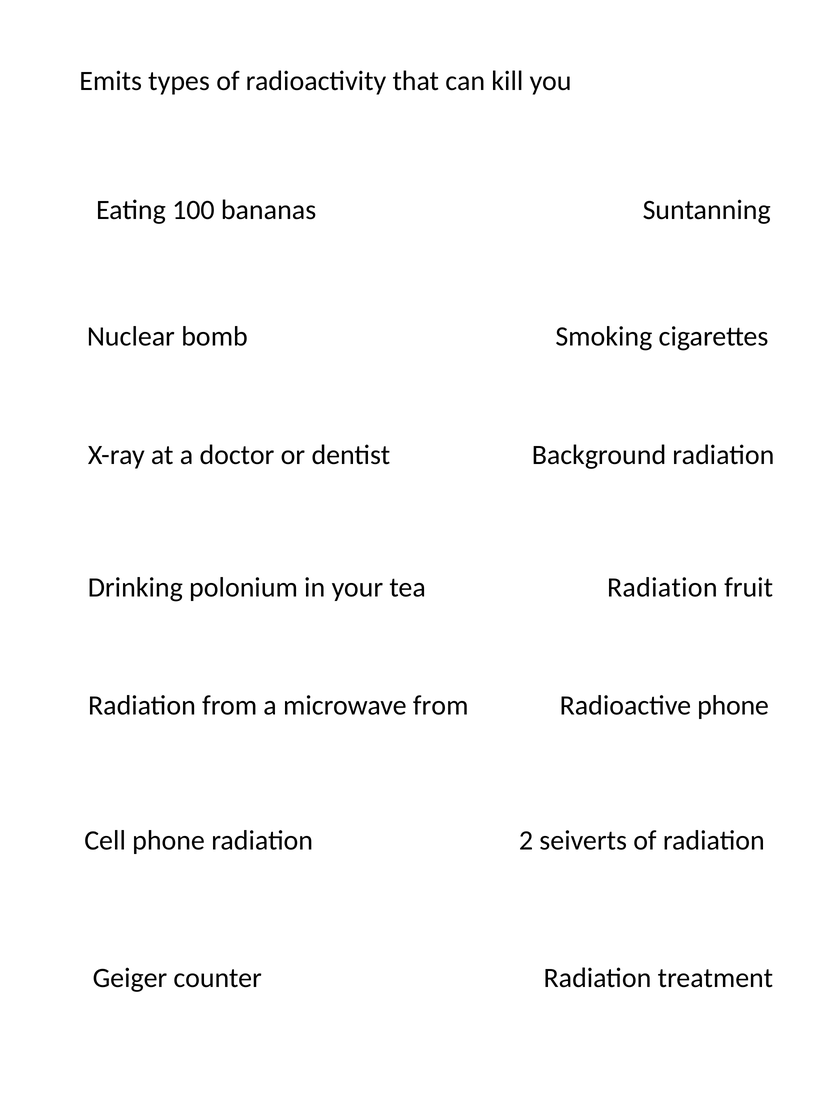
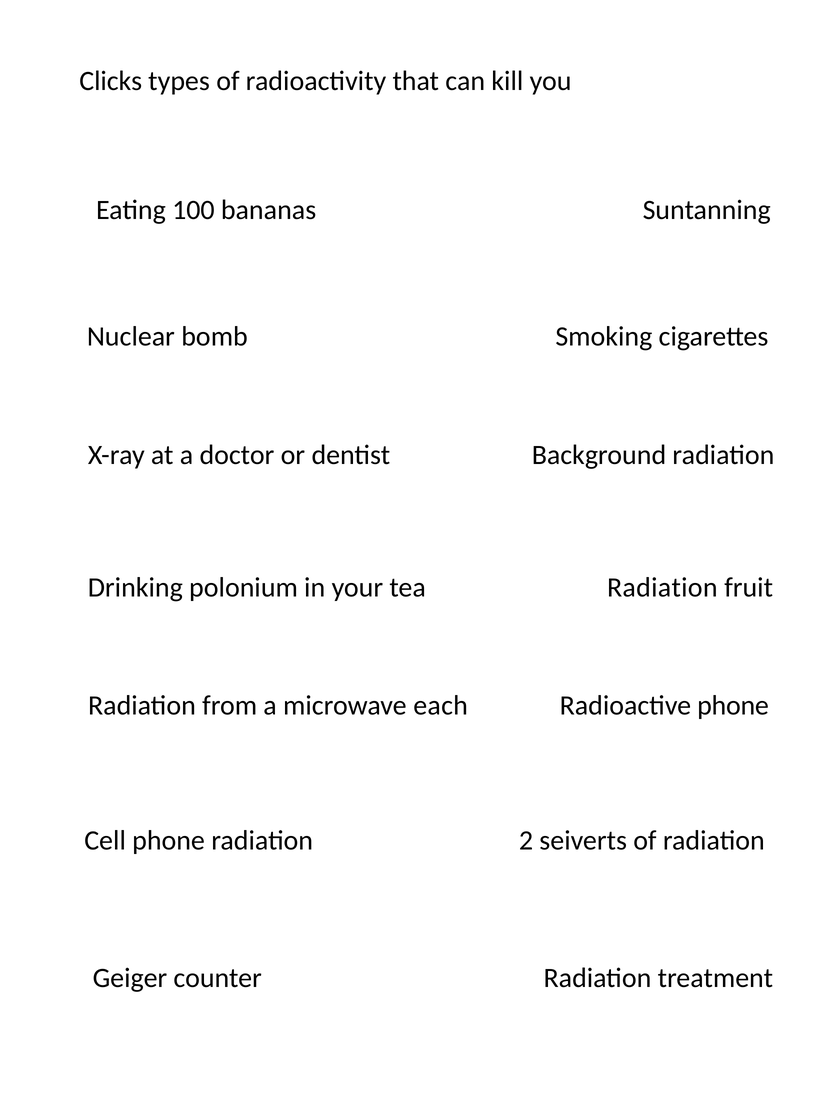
Emits: Emits -> Clicks (111, 81)
microwave from: from -> each (441, 705)
